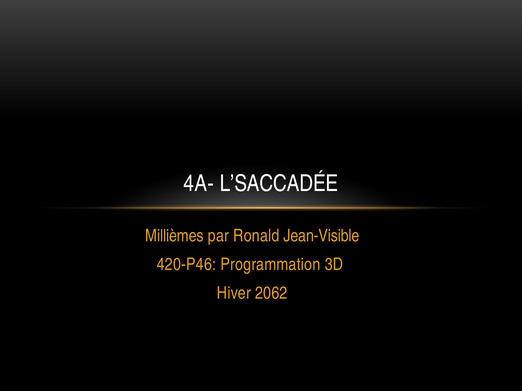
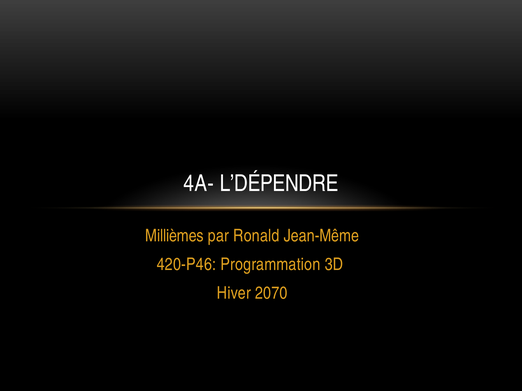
L’SACCADÉE: L’SACCADÉE -> L’DÉPENDRE (279, 184)
Jean-Visible: Jean-Visible -> Jean-Même (321, 236)
2062: 2062 -> 2070 (271, 294)
